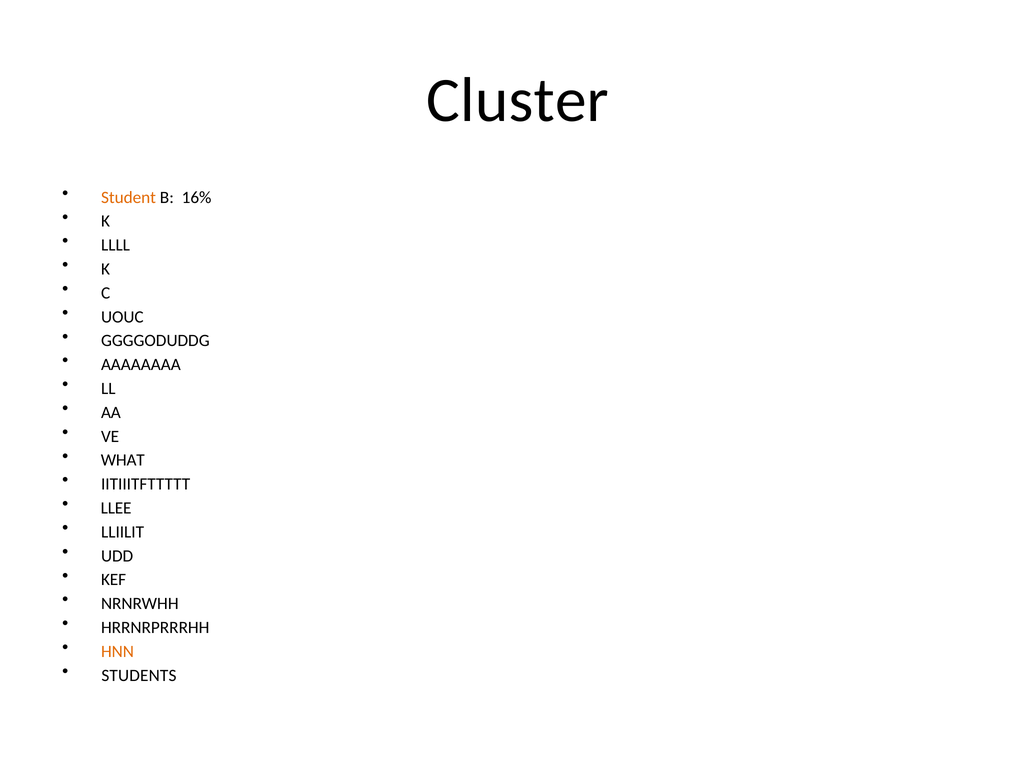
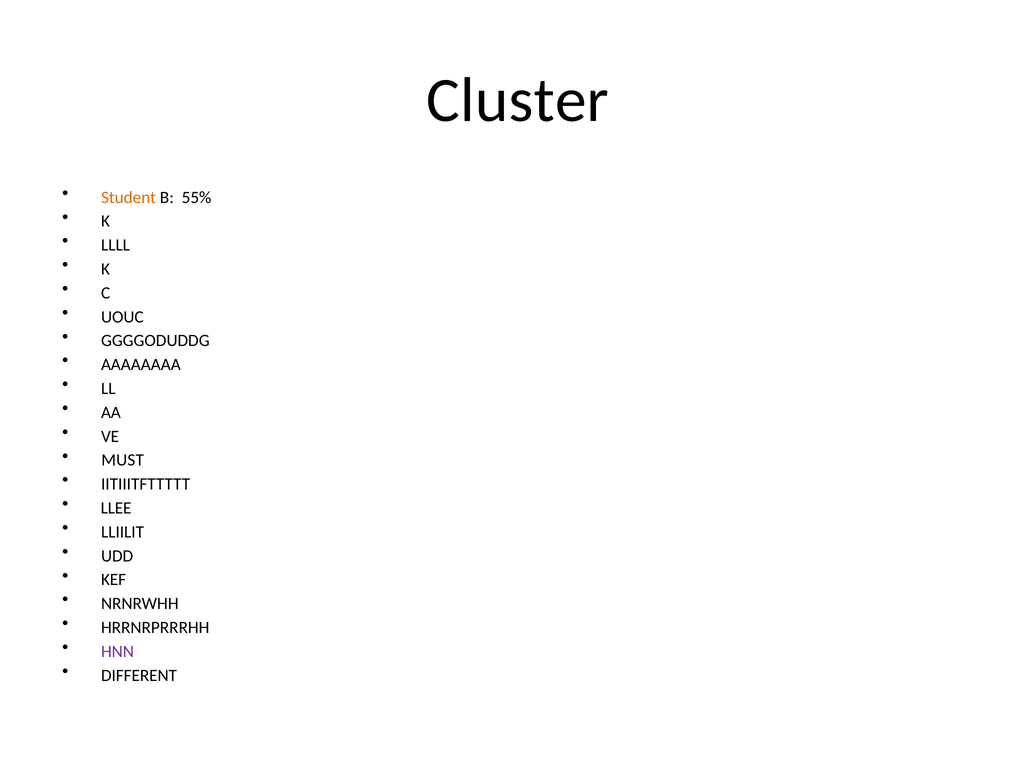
16%: 16% -> 55% (197, 197)
WHAT: WHAT -> MUST (123, 460)
HNN colour: orange -> purple (117, 651)
STUDENTS: STUDENTS -> DIFFERENT (139, 675)
